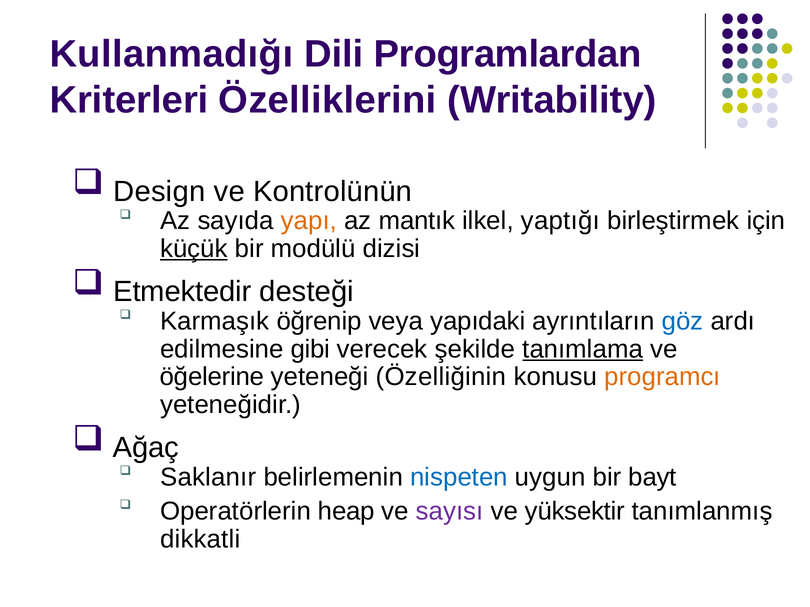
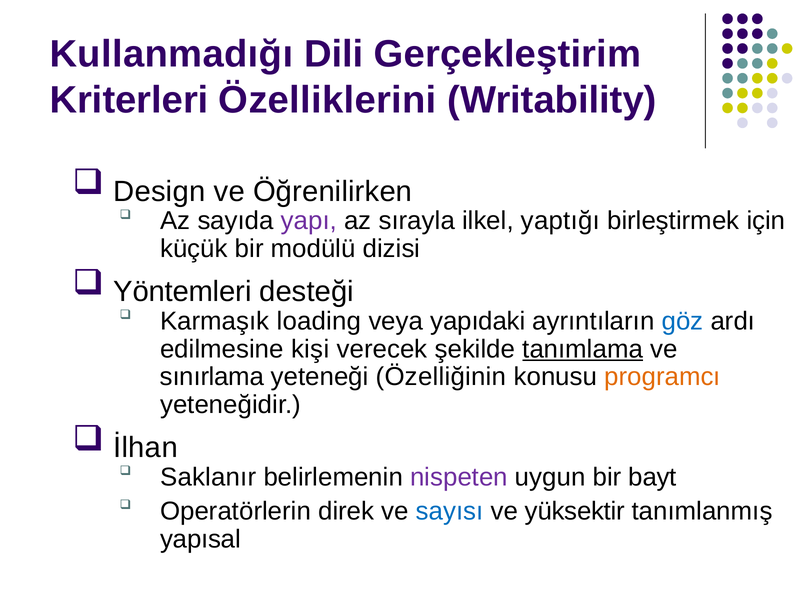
Programlardan: Programlardan -> Gerçekleştirim (507, 54)
Kontrolünün: Kontrolünün -> Öğrenilirken (333, 192)
yapı colour: orange -> purple (309, 221)
mantık: mantık -> sırayla (417, 221)
küçük underline: present -> none (194, 249)
Etmektedir: Etmektedir -> Yöntemleri (182, 292)
öğrenip: öğrenip -> loading (319, 321)
gibi: gibi -> kişi (310, 349)
öğelerine: öğelerine -> sınırlama (212, 377)
Ağaç: Ağaç -> İlhan (146, 448)
nispeten colour: blue -> purple (459, 478)
heap: heap -> direk (346, 512)
sayısı colour: purple -> blue (450, 512)
dikkatli: dikkatli -> yapısal (200, 539)
